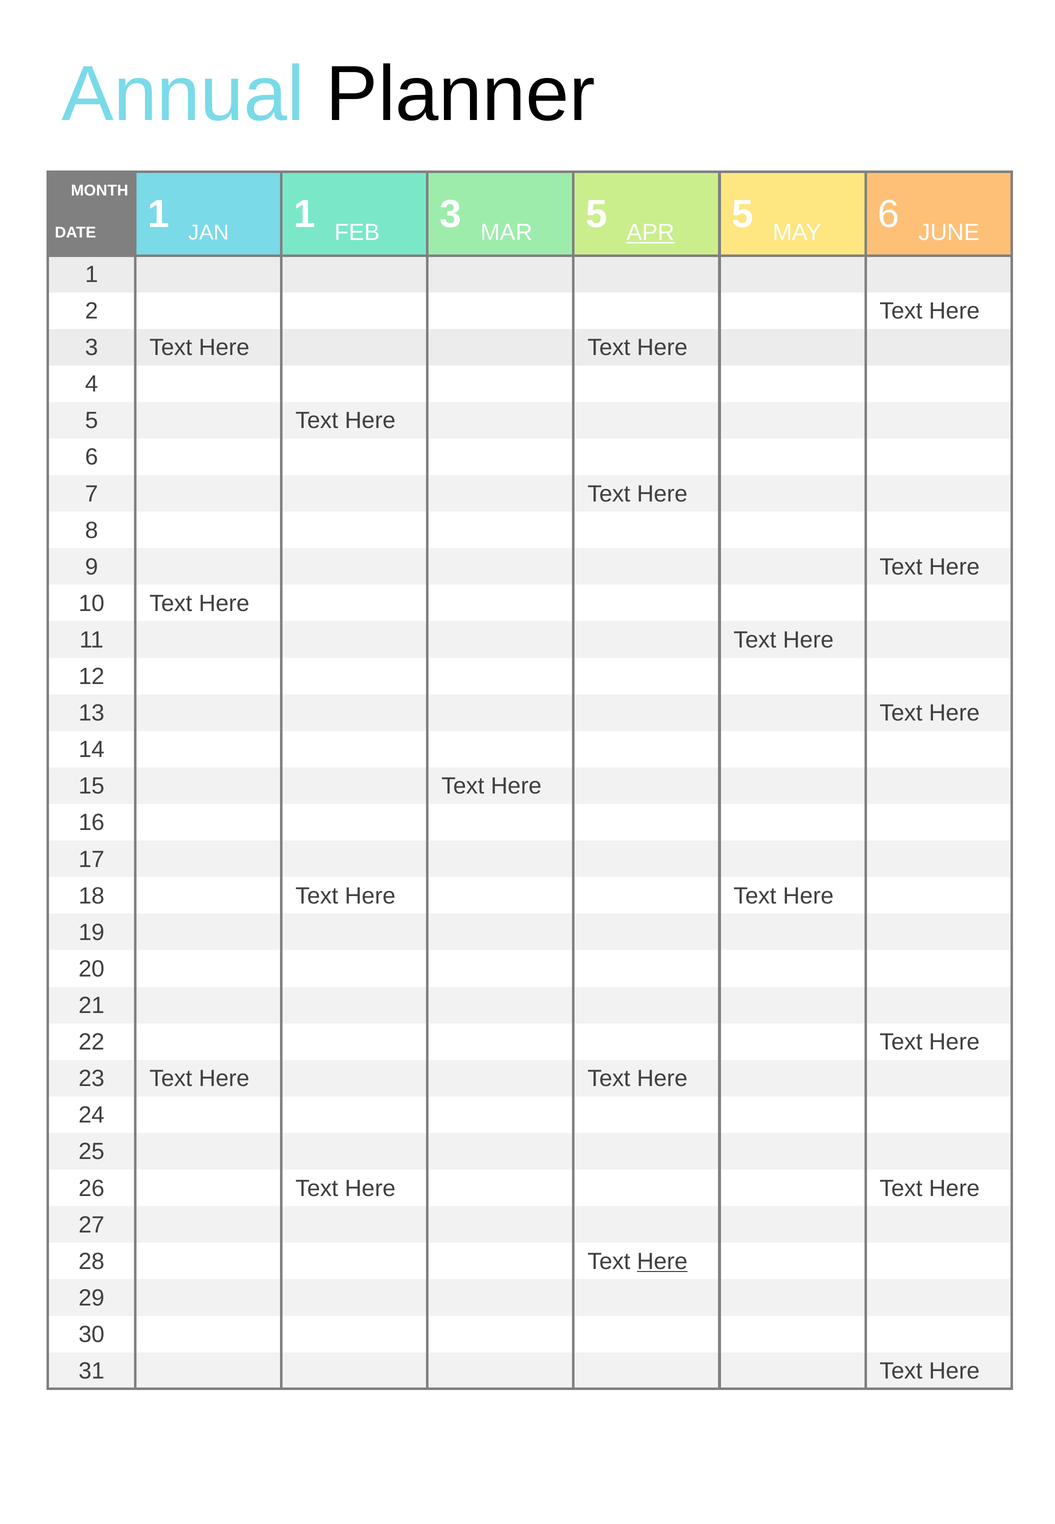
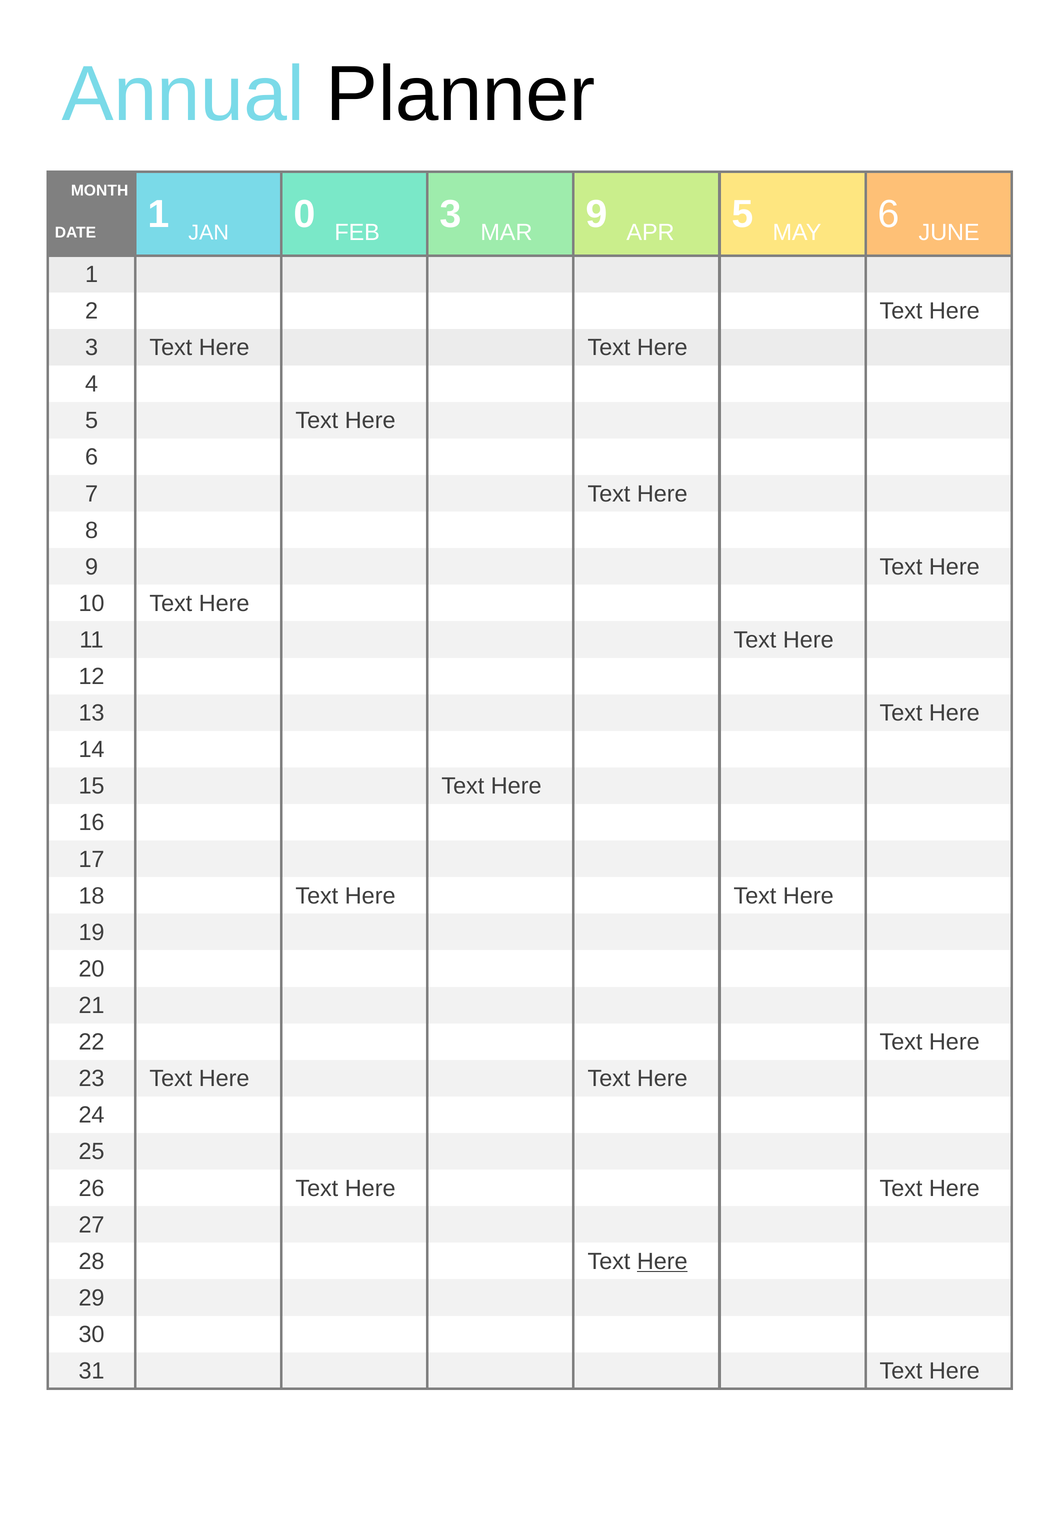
1 1: 1 -> 0 (304, 214)
3 5: 5 -> 9 (597, 214)
APR underline: present -> none (651, 233)
